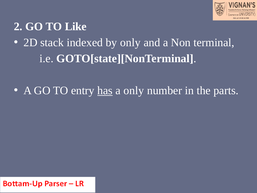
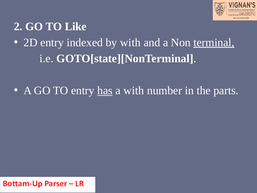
2D stack: stack -> entry (52, 42)
by only: only -> with (130, 42)
terminal underline: none -> present (214, 42)
a only: only -> with (134, 90)
